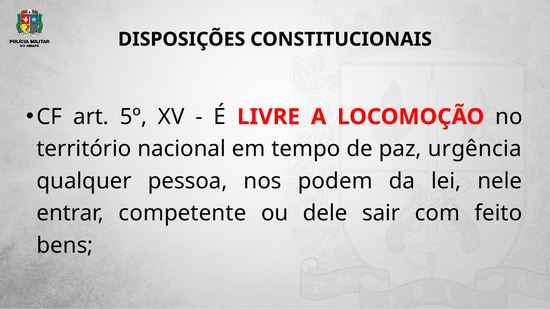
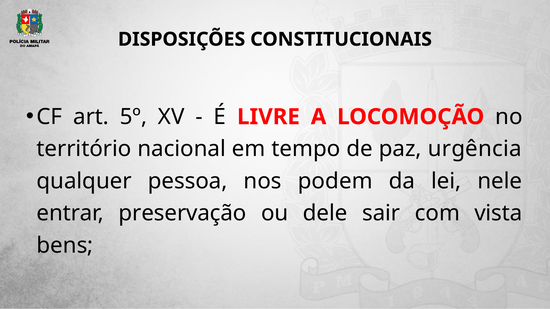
competente: competente -> preservação (183, 213)
feito: feito -> vista (498, 213)
